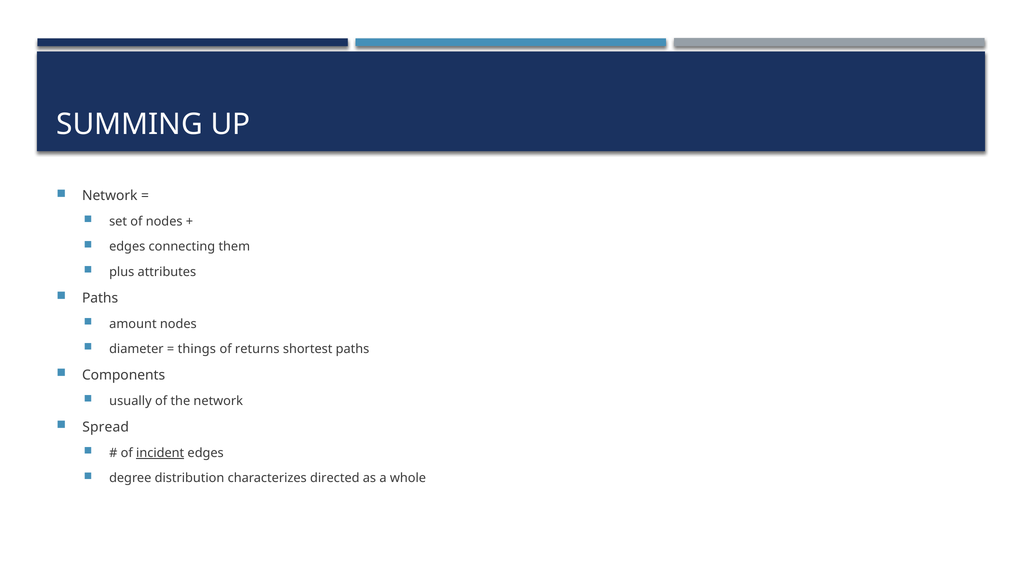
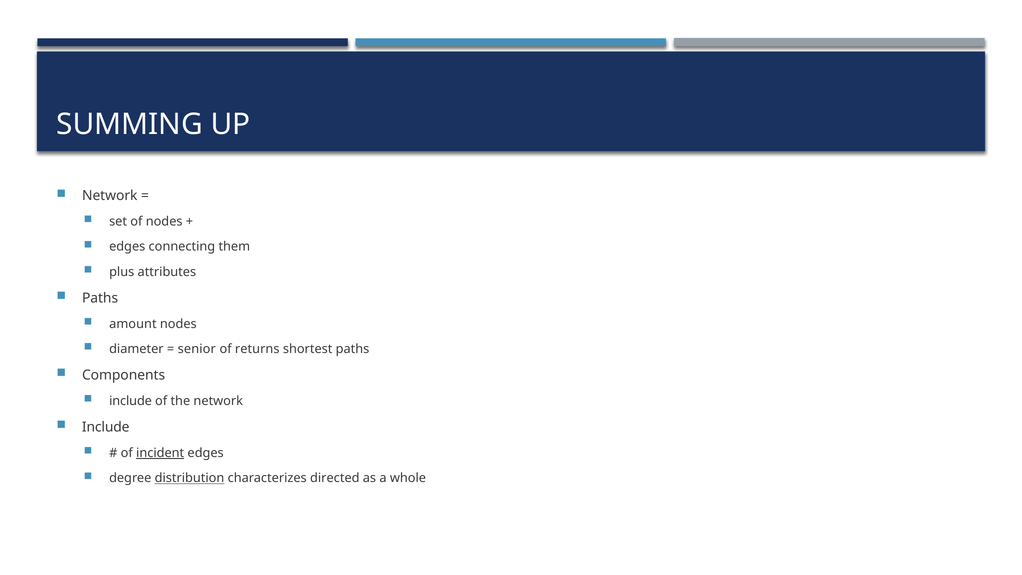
things: things -> senior (197, 349)
usually: usually -> include (131, 401)
Spread: Spread -> Include (106, 427)
distribution underline: none -> present (190, 478)
